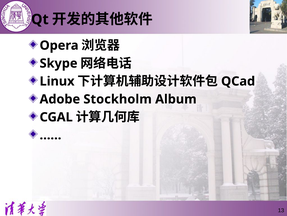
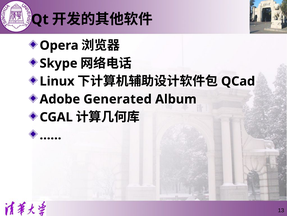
Stockholm: Stockholm -> Generated (118, 99)
